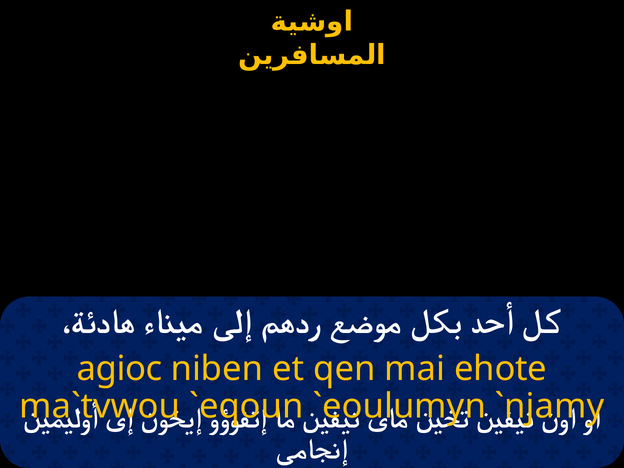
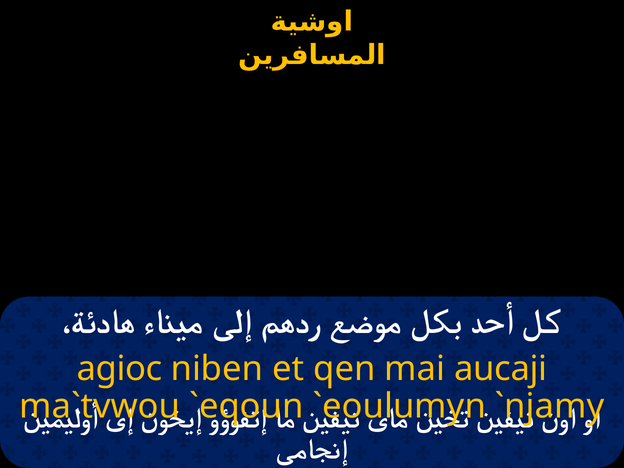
ehote: ehote -> aucaji (501, 369)
